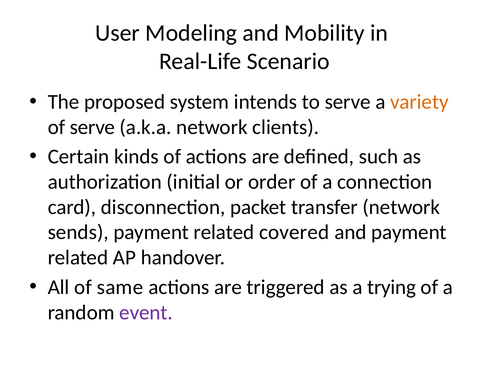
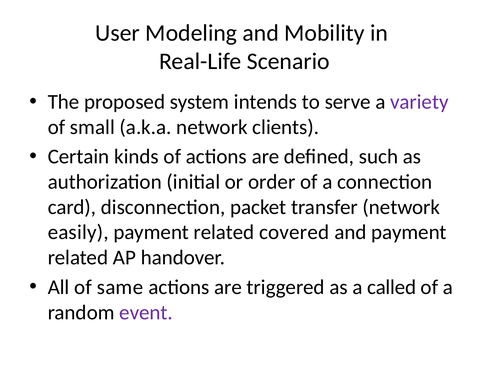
variety colour: orange -> purple (419, 102)
of serve: serve -> small (92, 127)
sends: sends -> easily (78, 233)
trying: trying -> called (392, 288)
